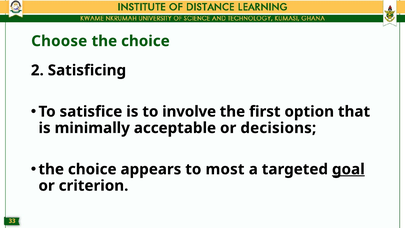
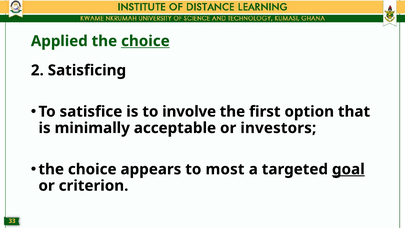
Choose: Choose -> Applied (59, 41)
choice underline: none -> present (145, 41)
decisions: decisions -> investors (278, 128)
